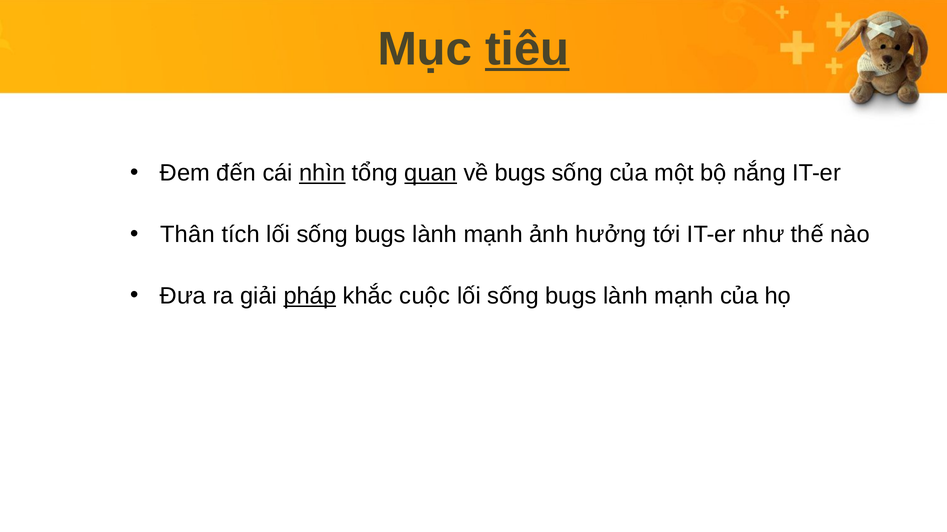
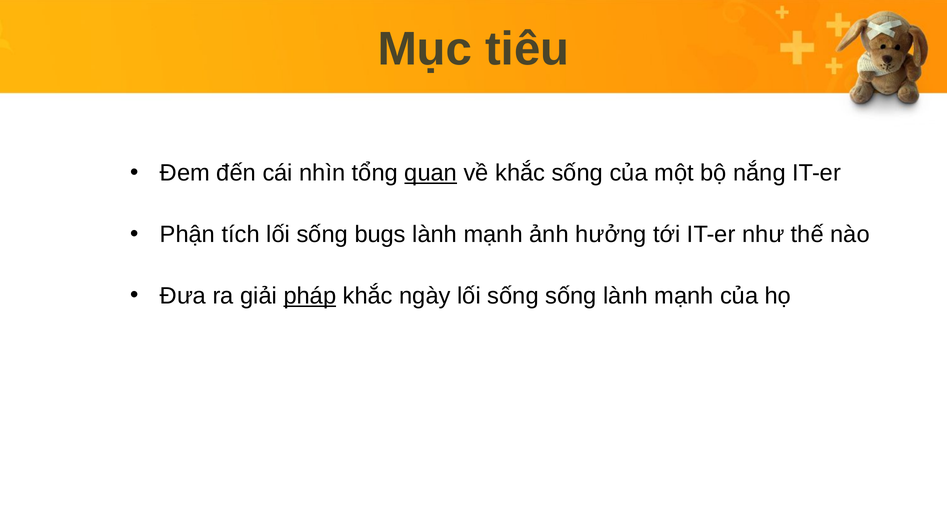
tiêu underline: present -> none (527, 49)
nhìn underline: present -> none (322, 173)
về bugs: bugs -> khắc (520, 173)
Thân: Thân -> Phận (188, 235)
cuộc: cuộc -> ngày (425, 296)
bugs: bugs -> sống (571, 296)
